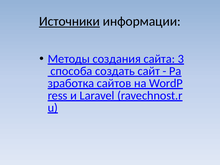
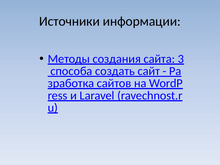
Источники underline: present -> none (69, 21)
